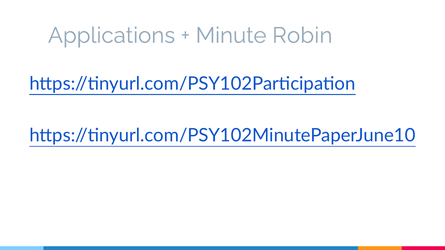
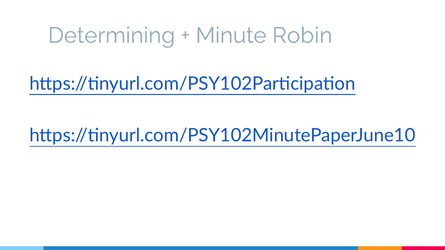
Applications: Applications -> Determining (112, 35)
